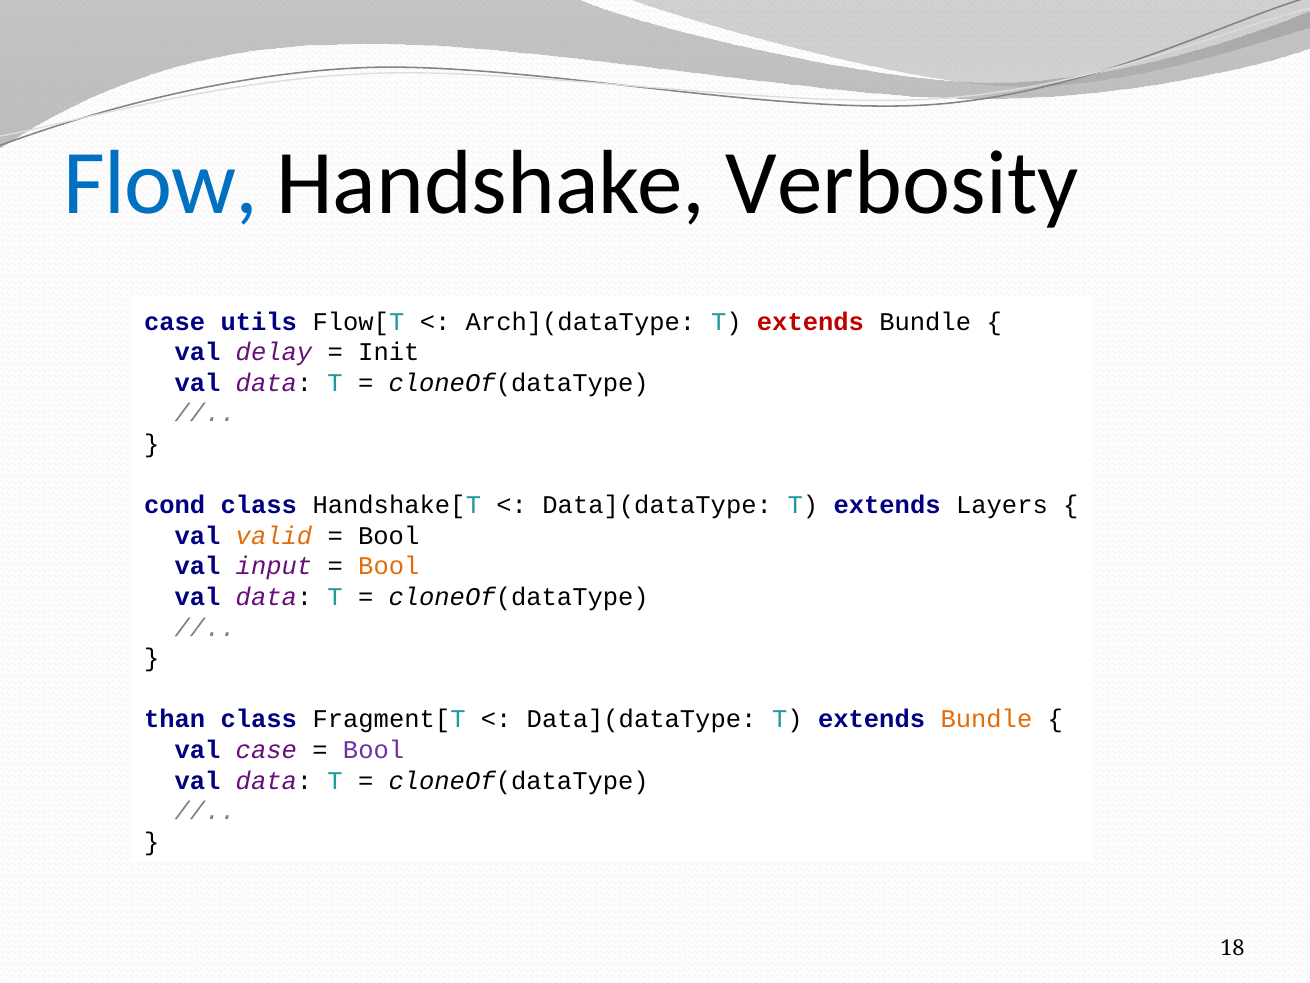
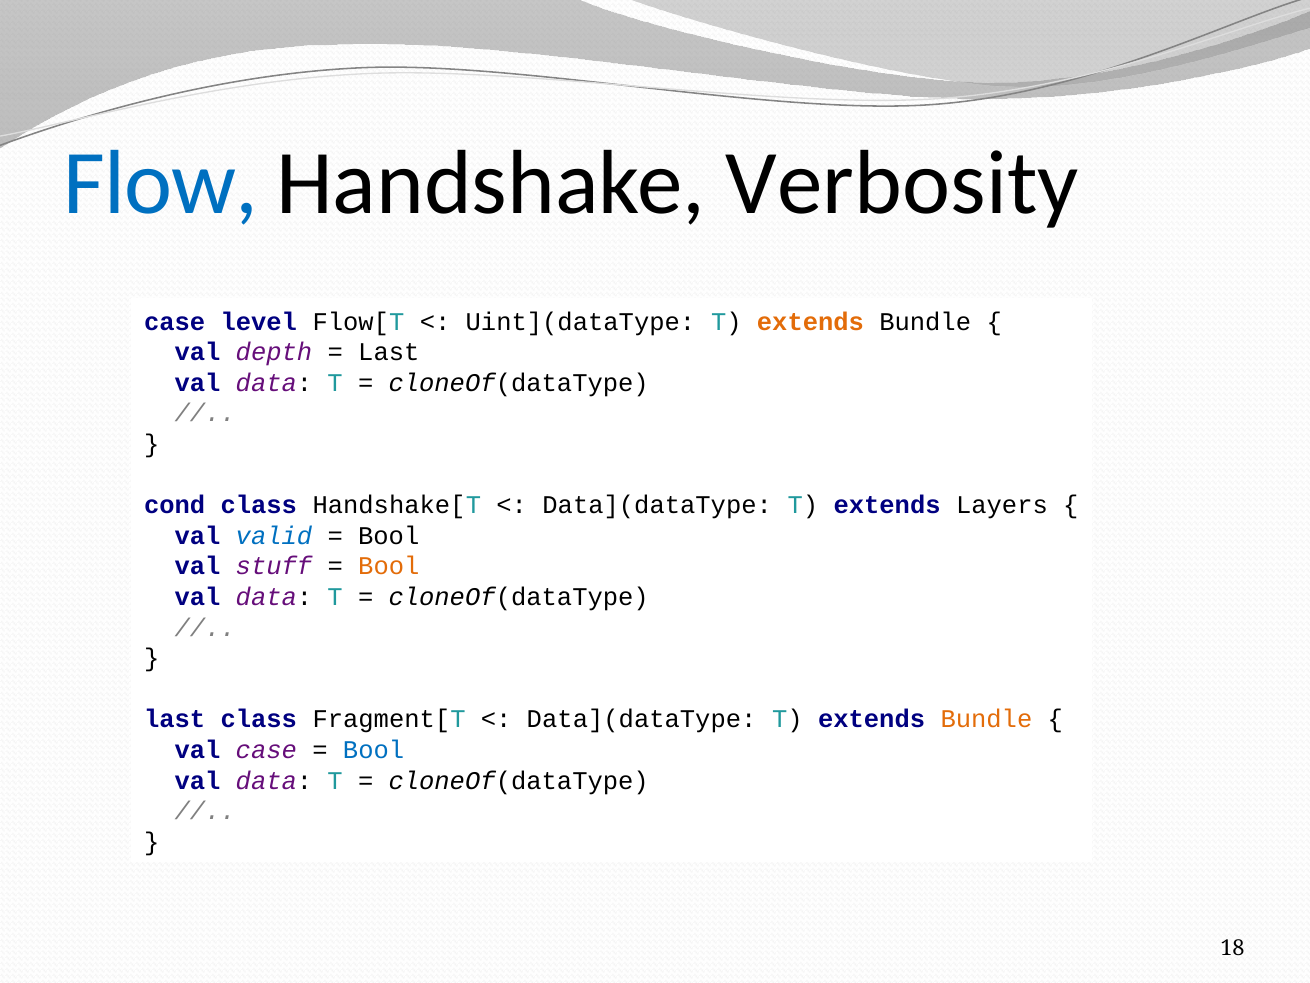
utils: utils -> level (259, 321)
Arch](dataType: Arch](dataType -> Uint](dataType (580, 321)
extends colour: red -> orange (810, 321)
delay: delay -> depth (274, 352)
Init: Init -> Last (389, 352)
valid colour: orange -> blue (274, 536)
input: input -> stuff (274, 566)
than: than -> last (175, 719)
Bool colour: purple -> blue (374, 750)
